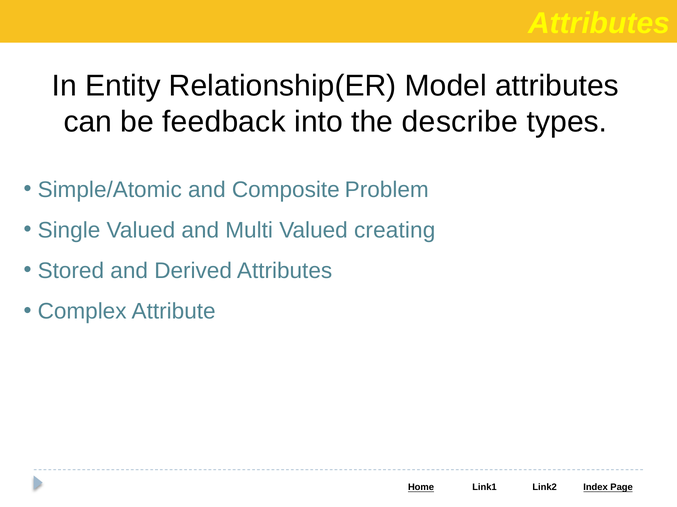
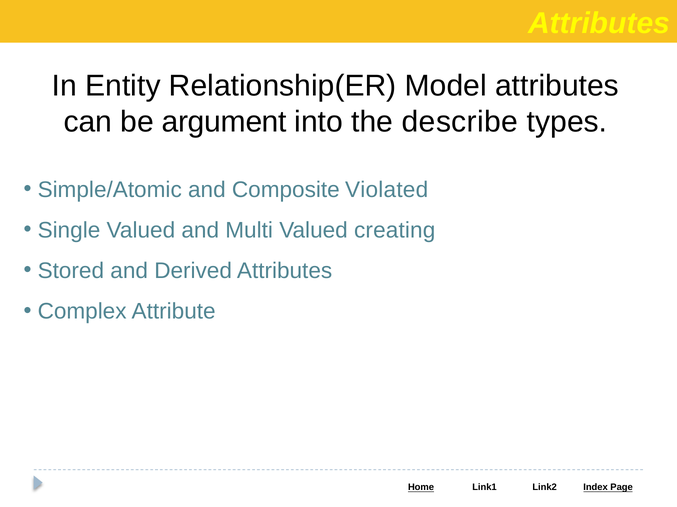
feedback: feedback -> argument (224, 122)
Problem: Problem -> Violated (387, 190)
